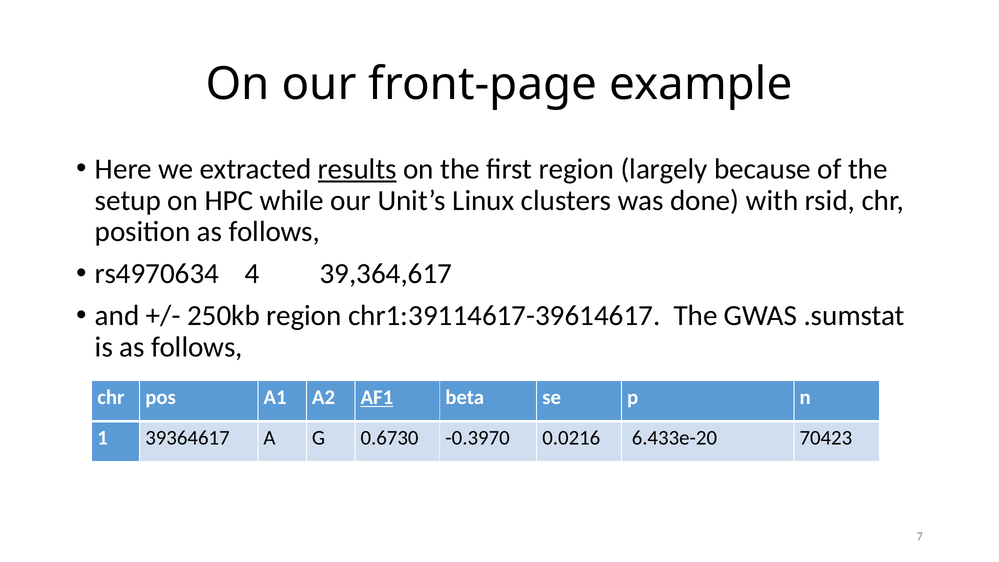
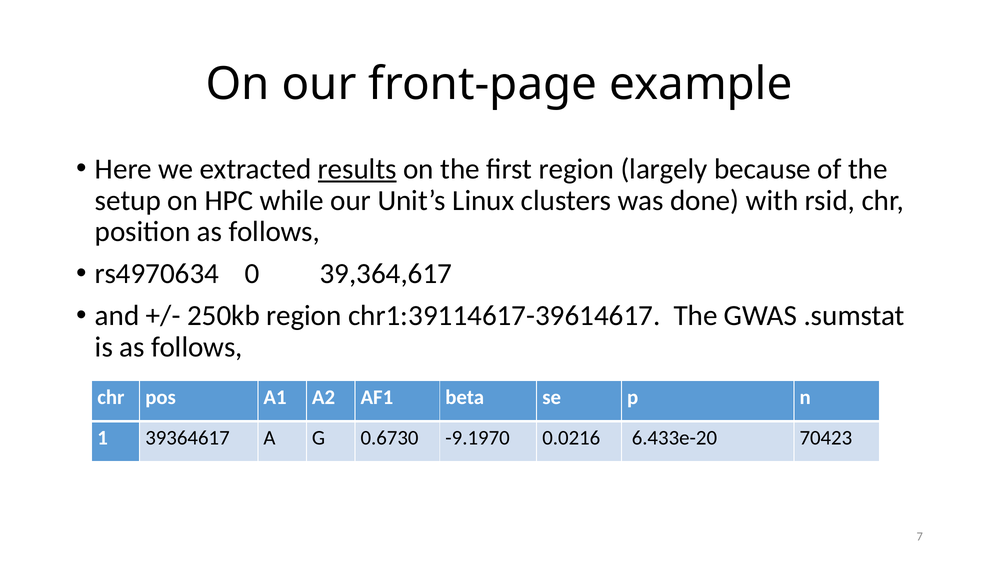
4: 4 -> 0 (252, 274)
AF1 underline: present -> none (377, 397)
-0.3970: -0.3970 -> -9.1970 (478, 438)
